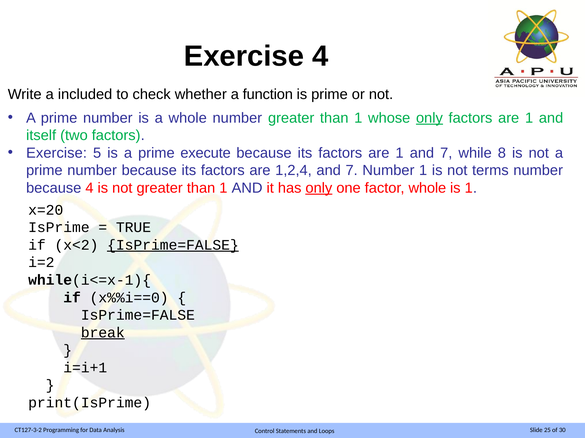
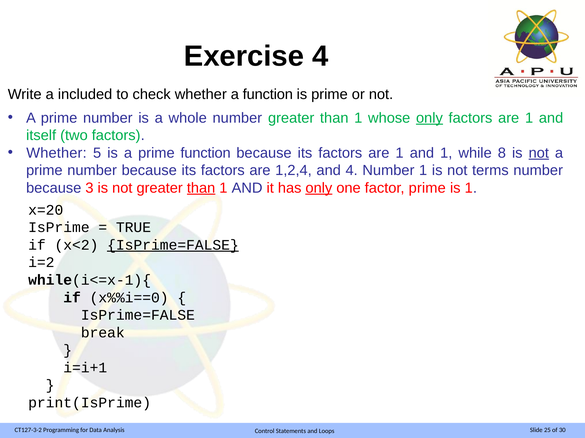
Exercise: Exercise -> Whether (56, 153)
prime execute: execute -> function (206, 153)
1 and 7: 7 -> 1 (446, 153)
not underline: none -> present (539, 153)
1,2,4 and 7: 7 -> 4 (352, 171)
because 4: 4 -> 3 (89, 188)
than underline: none -> present (201, 188)
factor whole: whole -> prime (427, 188)
break underline: present -> none (103, 333)
